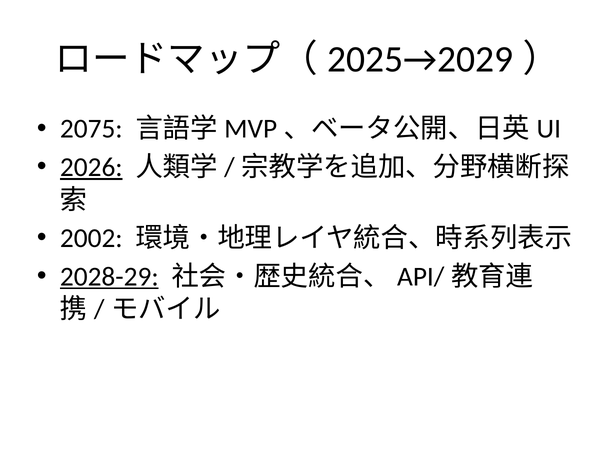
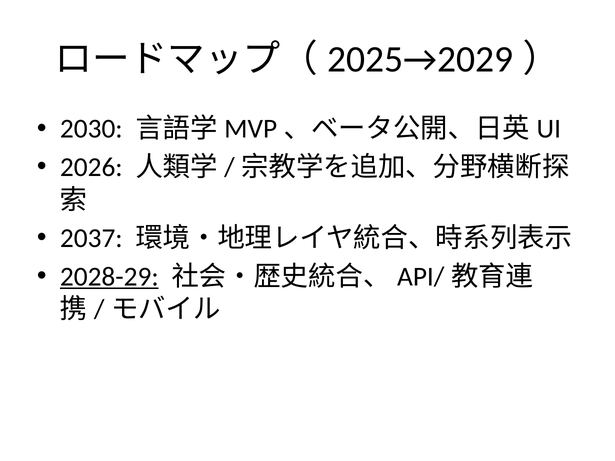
2075: 2075 -> 2030 (91, 129)
2026 underline: present -> none (91, 167)
2002: 2002 -> 2037 (91, 238)
